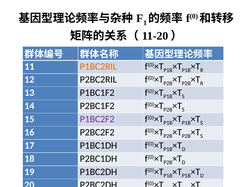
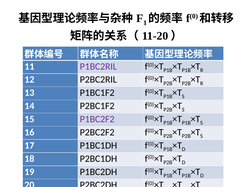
P1BC2RIL colour: orange -> purple (98, 67)
